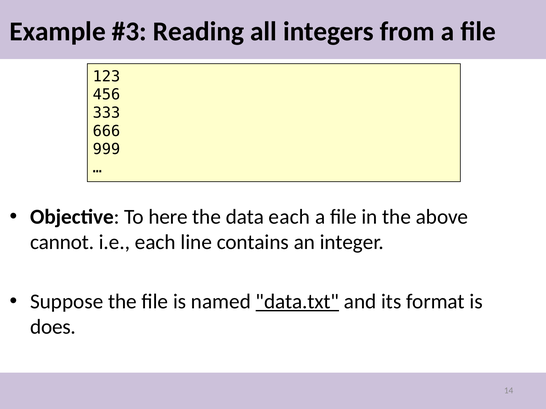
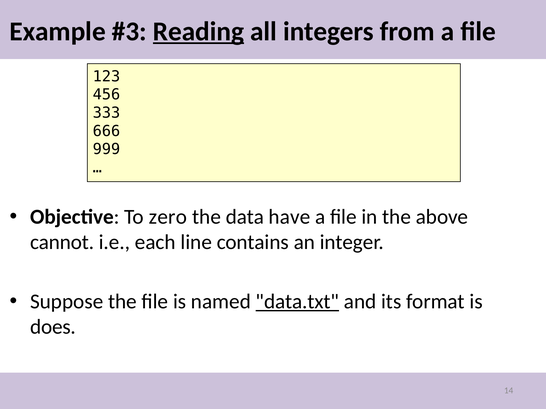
Reading underline: none -> present (198, 31)
here: here -> zero (168, 217)
data each: each -> have (289, 217)
